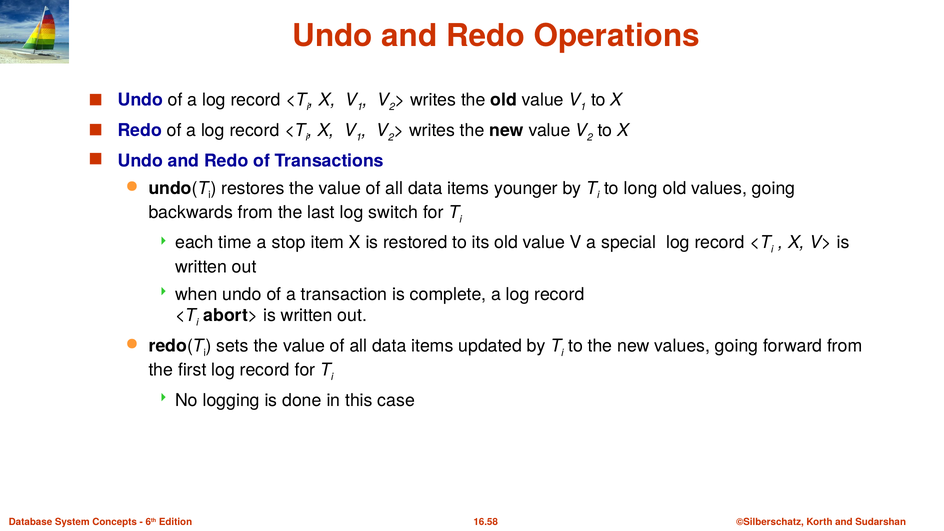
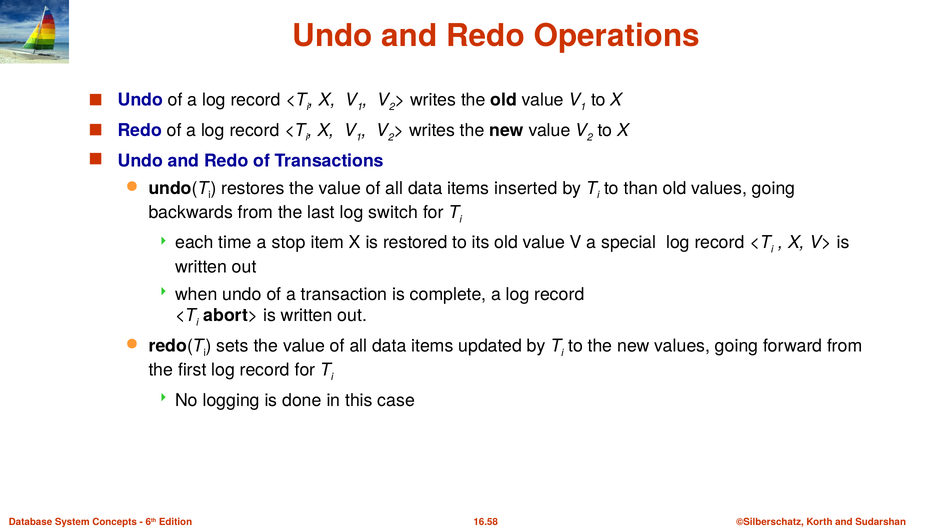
younger: younger -> inserted (526, 188)
long: long -> than (641, 188)
